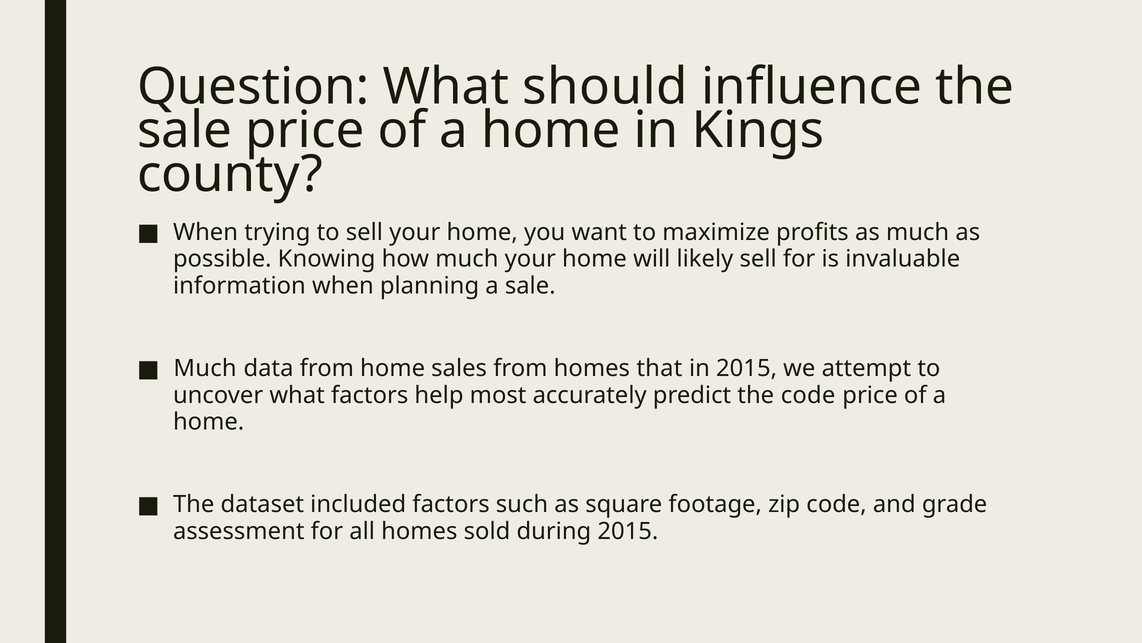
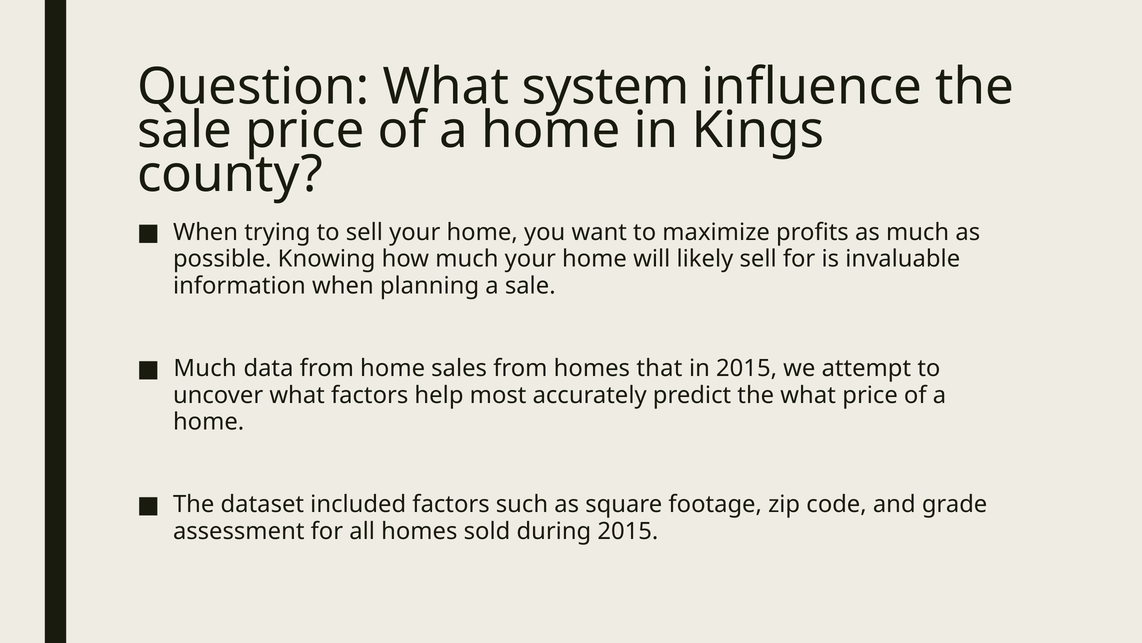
should: should -> system (606, 87)
the code: code -> what (808, 395)
